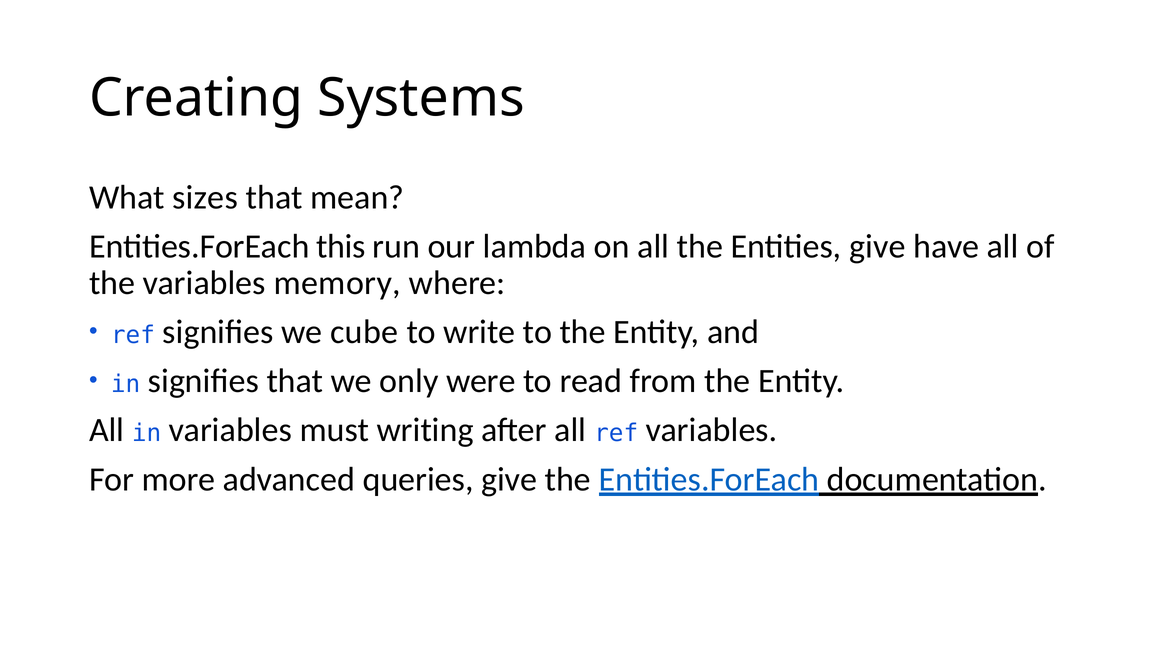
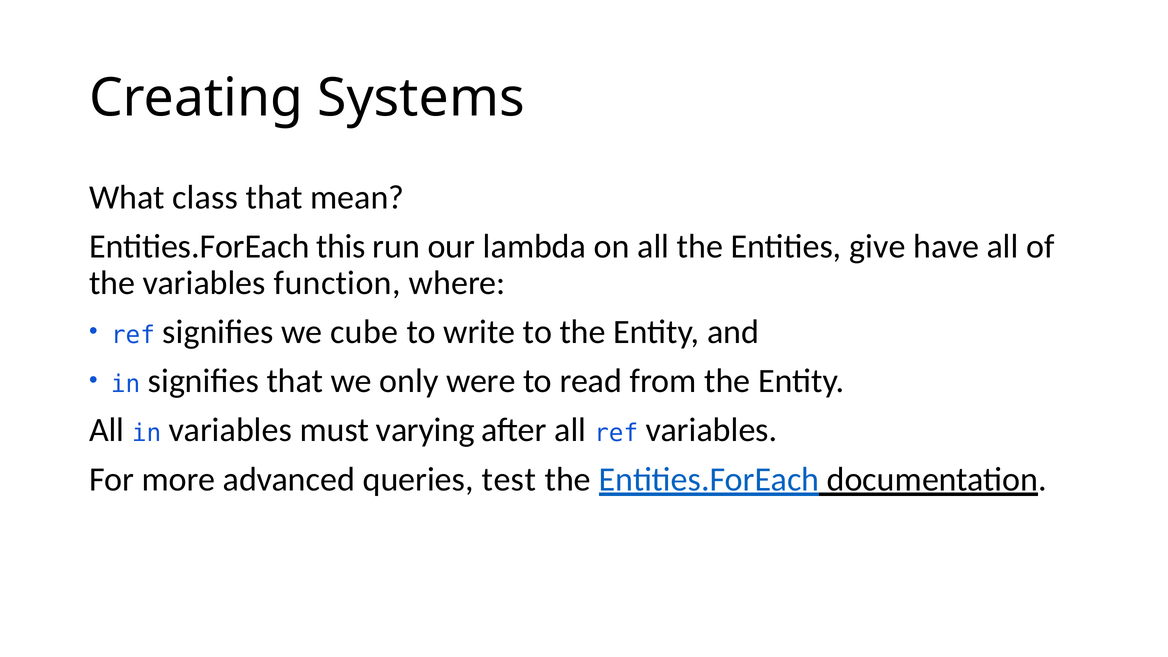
sizes: sizes -> class (205, 197)
memory: memory -> function (337, 283)
writing: writing -> varying (425, 430)
queries give: give -> test (509, 480)
